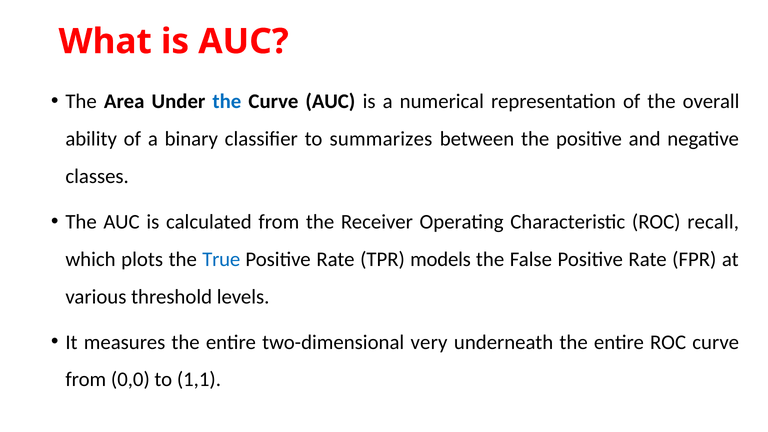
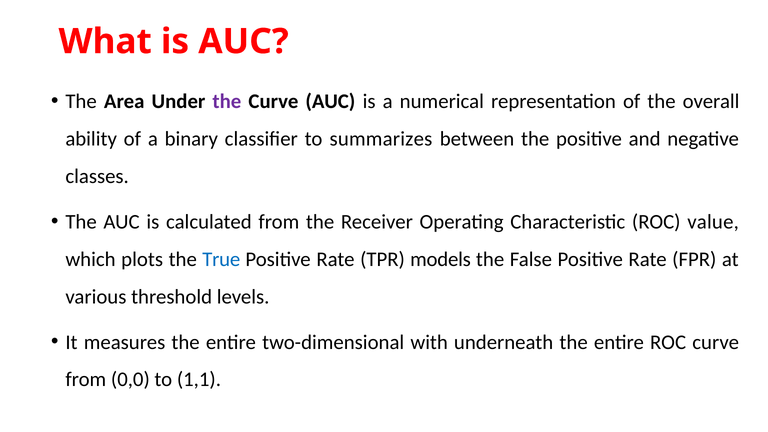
the colour: blue -> purple (227, 102)
recall: recall -> value (713, 222)
very: very -> with (429, 342)
